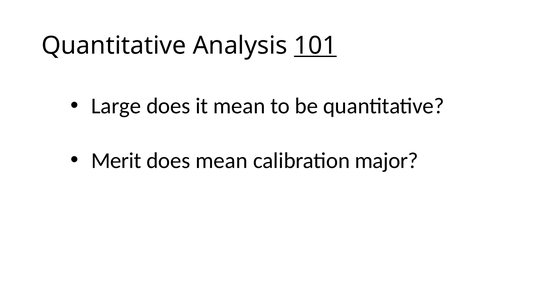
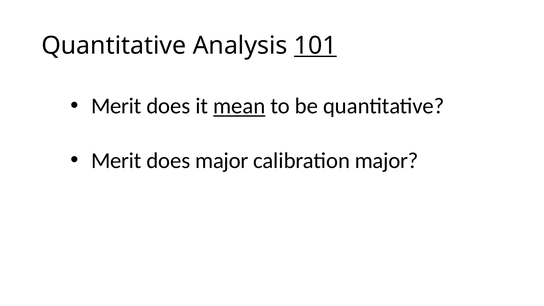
Large: Large -> Merit (116, 106)
mean underline: none -> present (239, 106)
does mean: mean -> major (222, 161)
